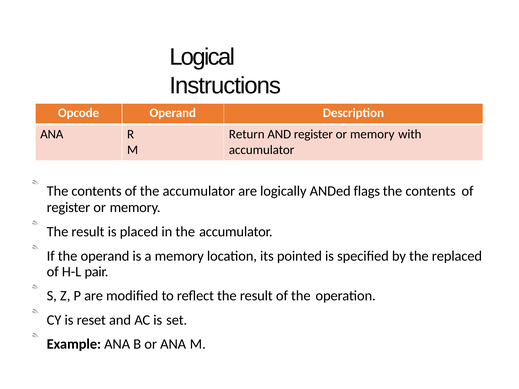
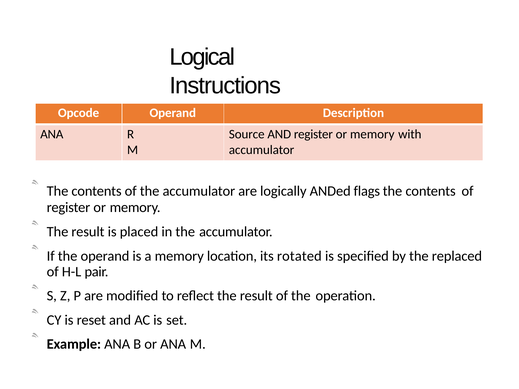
Return: Return -> Source (247, 134)
pointed: pointed -> rotated (299, 256)
